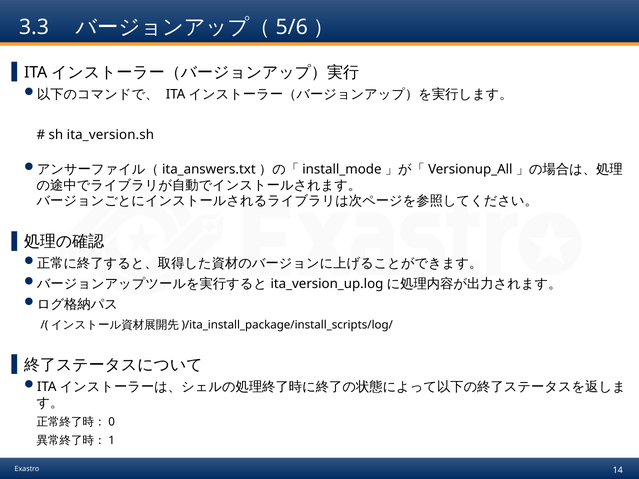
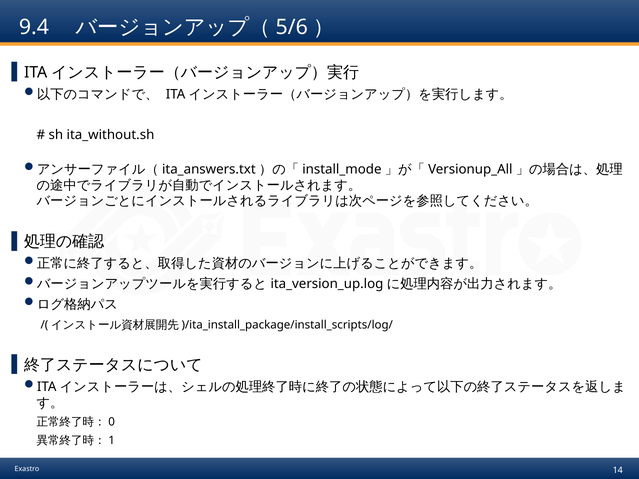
3.3: 3.3 -> 9.4 (34, 27)
ita_version.sh: ita_version.sh -> ita_without.sh (110, 135)
